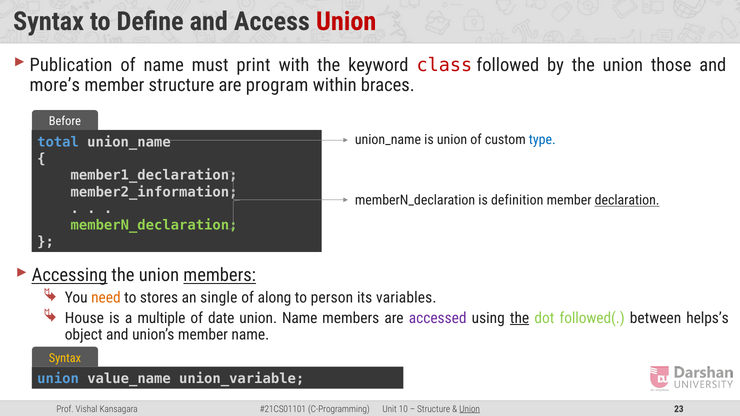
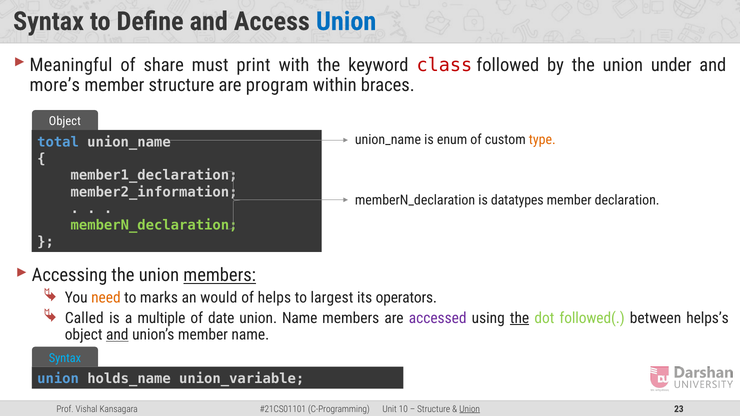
Union colour: red -> blue (346, 21)
Publication: Publication -> Meaningful (71, 65)
of name: name -> share (164, 65)
those: those -> under (671, 65)
Before: Before -> Object (65, 121)
is union: union -> enum (452, 140)
type colour: blue -> orange (542, 140)
definition: definition -> datatypes (517, 200)
declaration underline: present -> none (627, 200)
Accessing underline: present -> none (70, 276)
stores: stores -> marks (159, 298)
single: single -> would (219, 298)
along: along -> helps (274, 298)
person: person -> largest (332, 298)
variables: variables -> operators (406, 298)
House: House -> Called (84, 318)
and underline: none -> present (117, 335)
Syntax colour: yellow -> light blue (65, 358)
value_name: value_name -> holds_name (129, 379)
